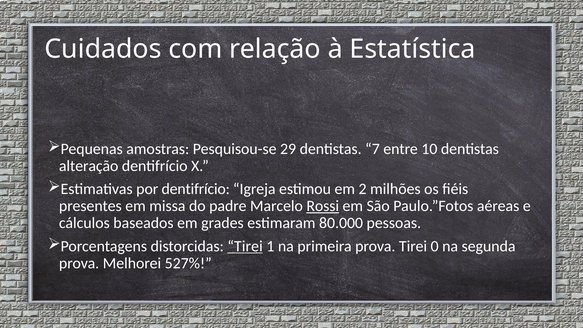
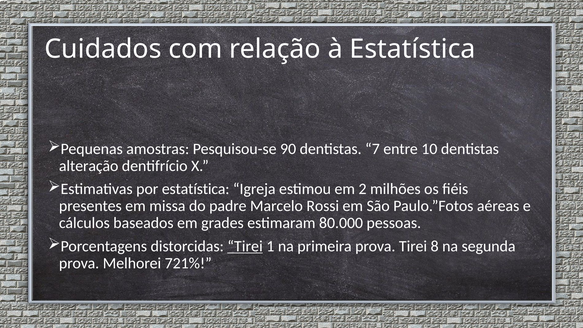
29: 29 -> 90 (288, 149)
por dentifrício: dentifrício -> estatística (196, 189)
Rossi underline: present -> none (323, 206)
0: 0 -> 8 (435, 246)
527%: 527% -> 721% (188, 263)
